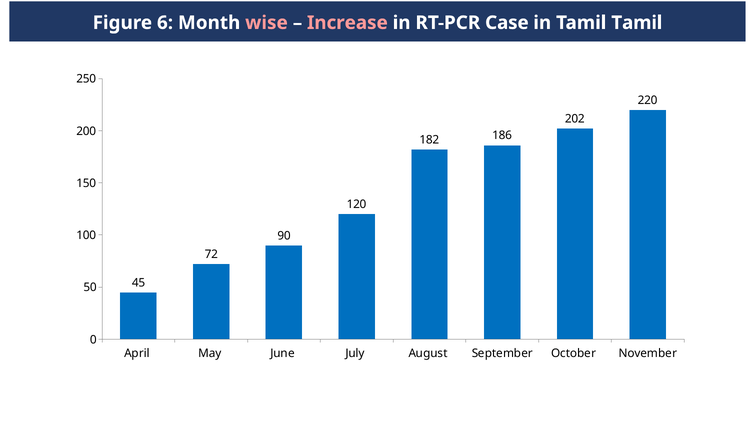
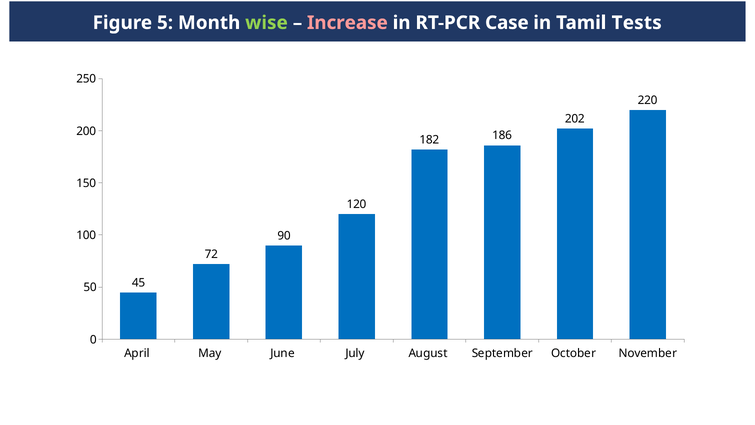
6: 6 -> 5 (165, 23)
wise colour: pink -> light green (266, 23)
Tamil Tamil: Tamil -> Tests (637, 23)
